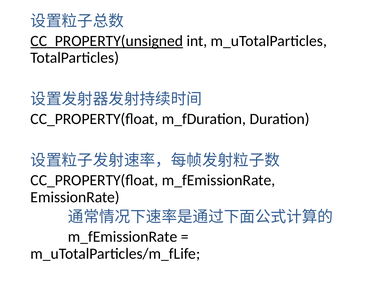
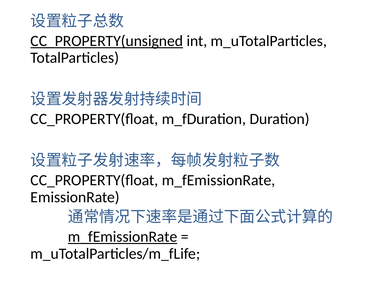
m_fEmissionRate underline: none -> present (123, 236)
